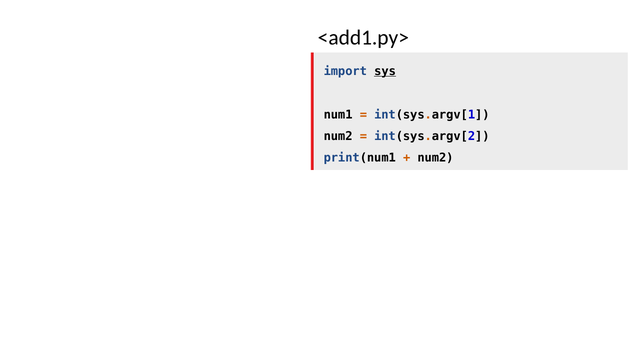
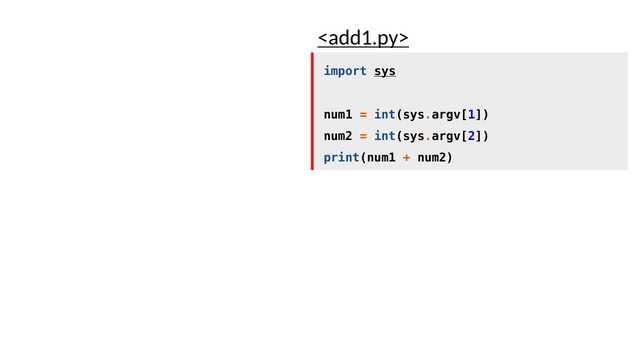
<add1.py> underline: none -> present (363, 38)
